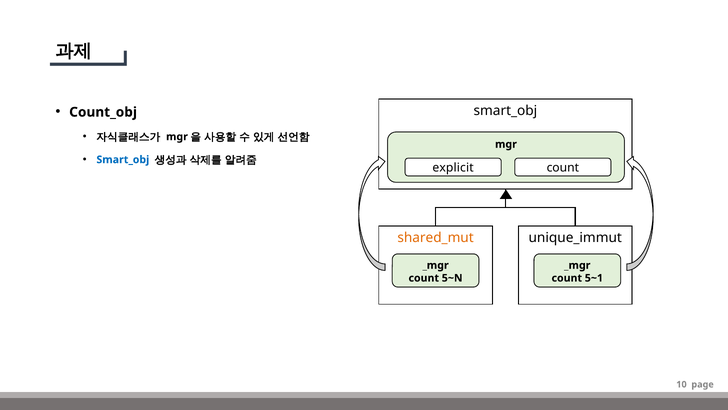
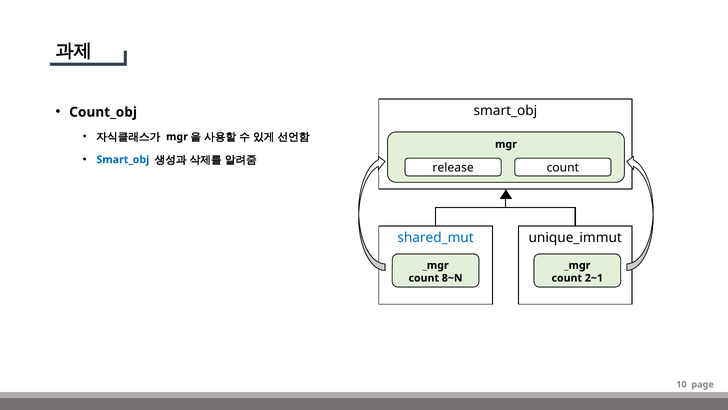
explicit: explicit -> release (453, 168)
shared_mut colour: orange -> blue (436, 237)
5~N: 5~N -> 8~N (452, 278)
5~1: 5~1 -> 2~1 (594, 278)
